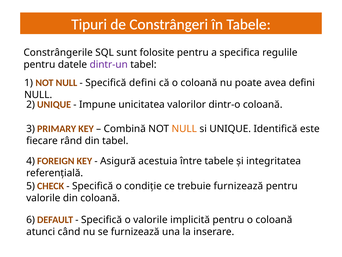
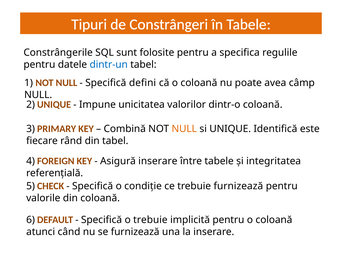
dintr-un colour: purple -> blue (109, 64)
avea defini: defini -> câmp (302, 83)
Asigură acestuia: acestuia -> inserare (158, 161)
o valorile: valorile -> trebuie (150, 219)
